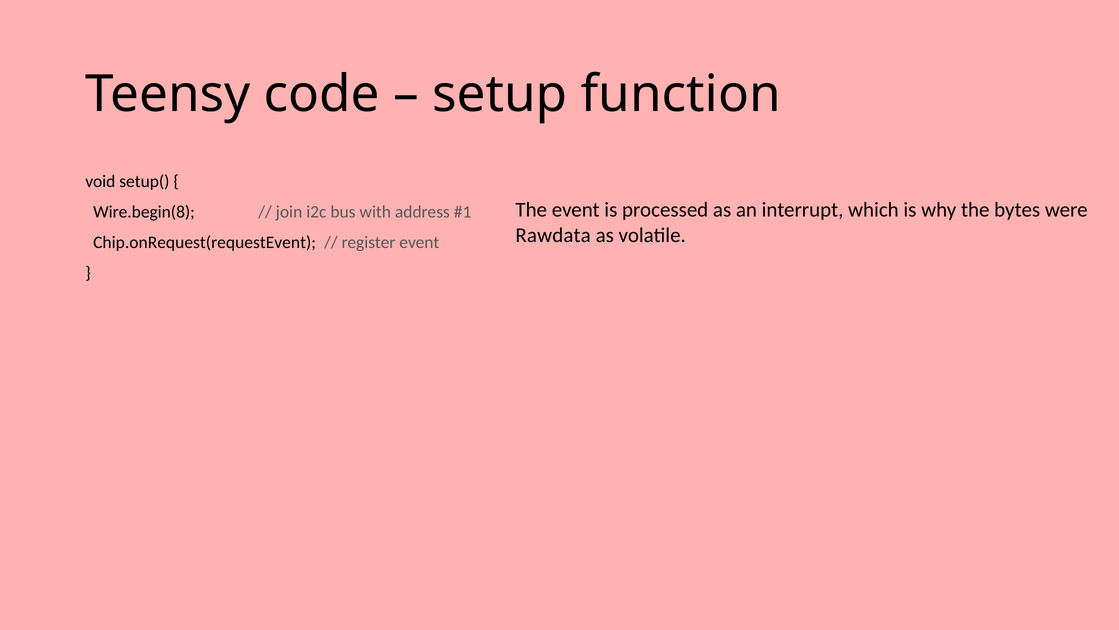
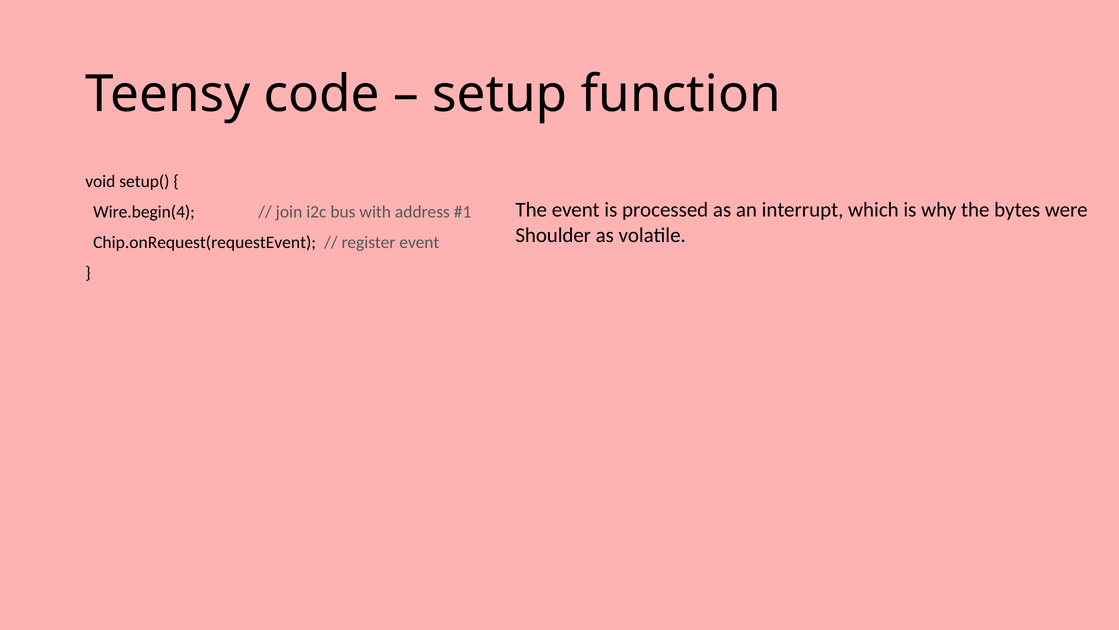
Wire.begin(8: Wire.begin(8 -> Wire.begin(4 (144, 212)
Rawdata: Rawdata -> Shoulder (553, 235)
